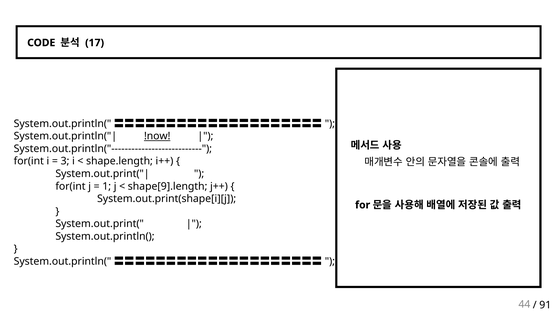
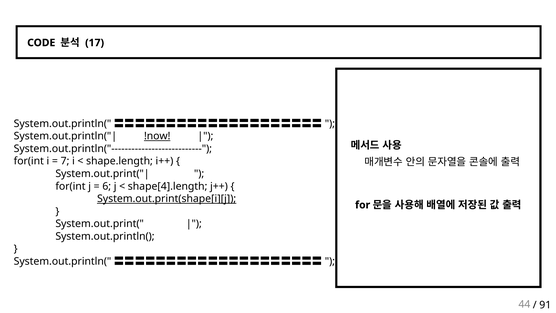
3: 3 -> 7 (65, 161)
1: 1 -> 6 (107, 186)
shape[9].length: shape[9].length -> shape[4].length (168, 186)
System.out.print(shape[i][j underline: none -> present (167, 199)
